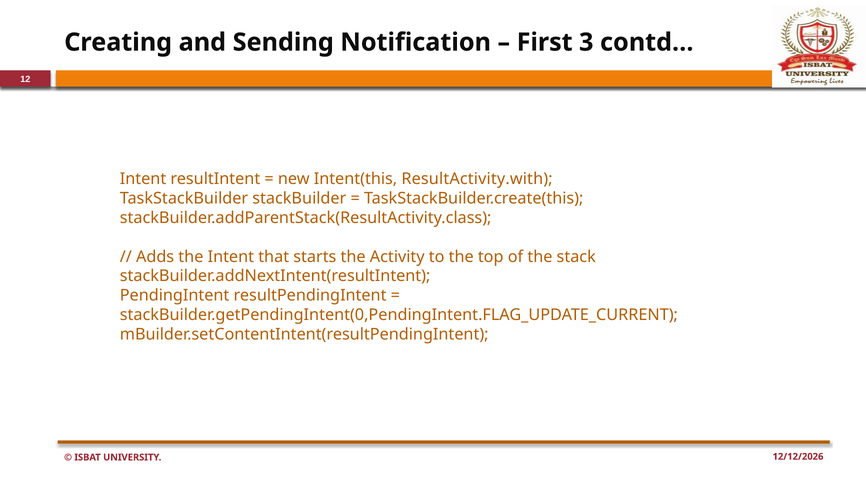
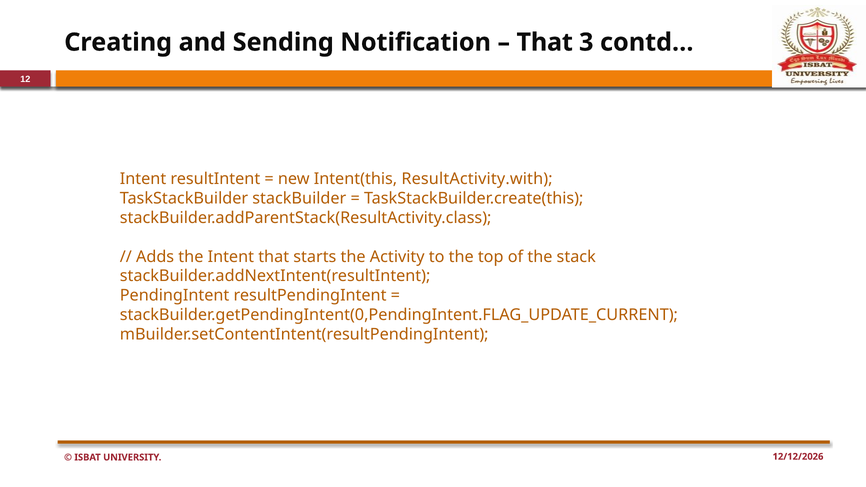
First: First -> That (545, 42)
